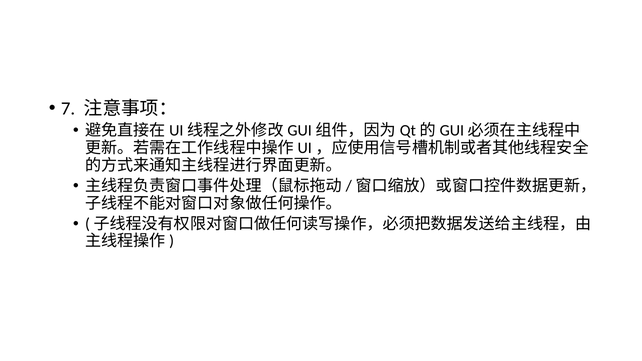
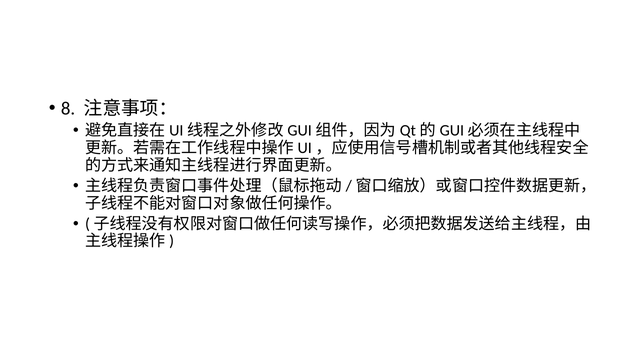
7: 7 -> 8 (68, 109)
